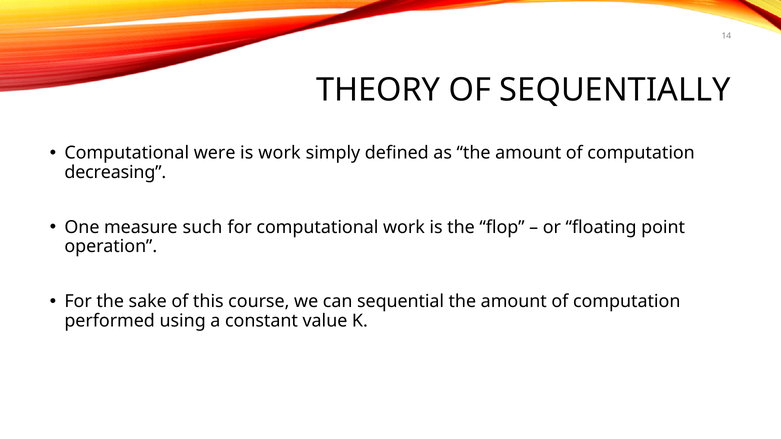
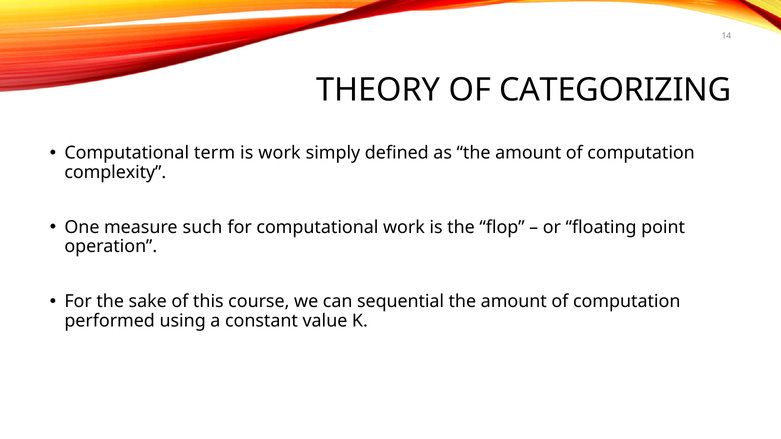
SEQUENTIALLY: SEQUENTIALLY -> CATEGORIZING (615, 90)
were: were -> term (215, 153)
decreasing: decreasing -> complexity (115, 172)
